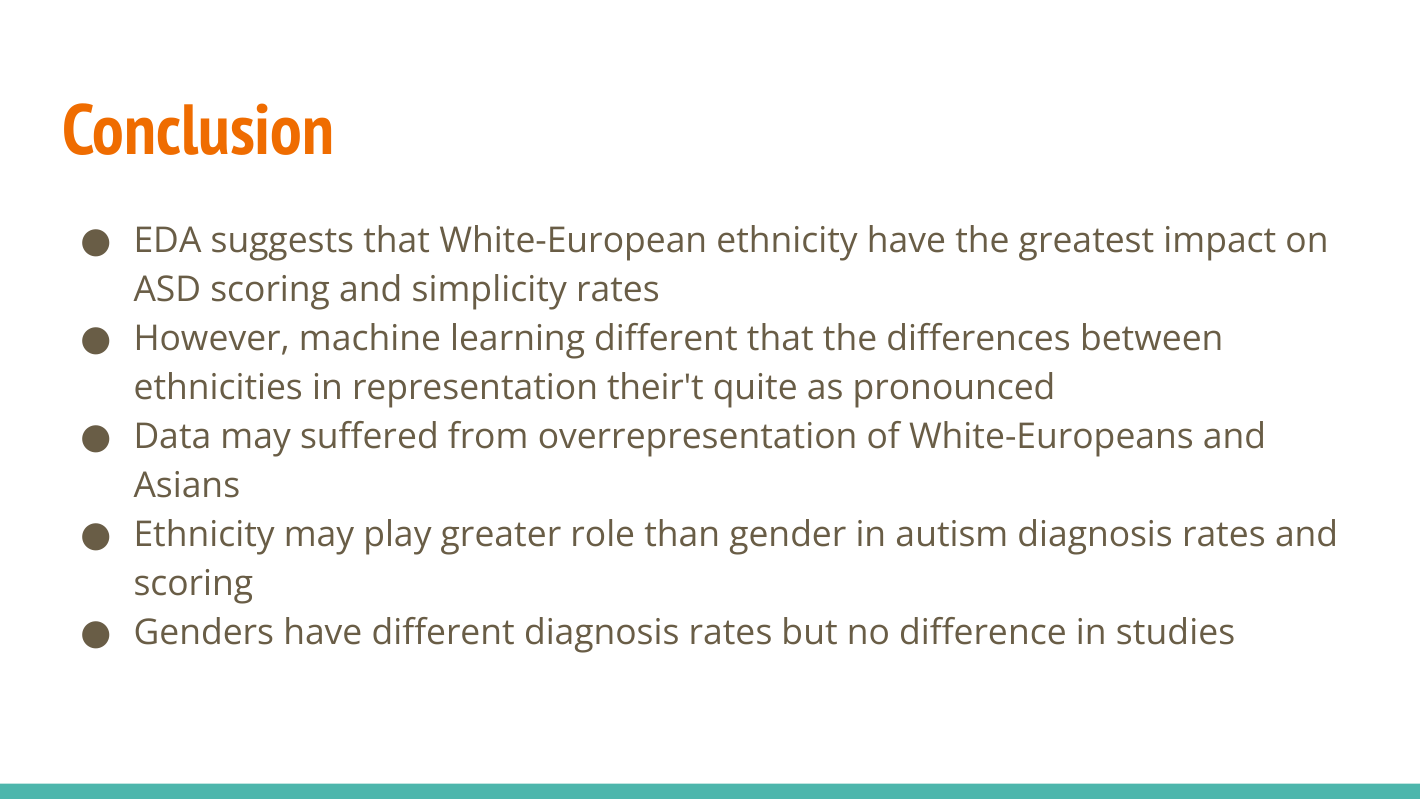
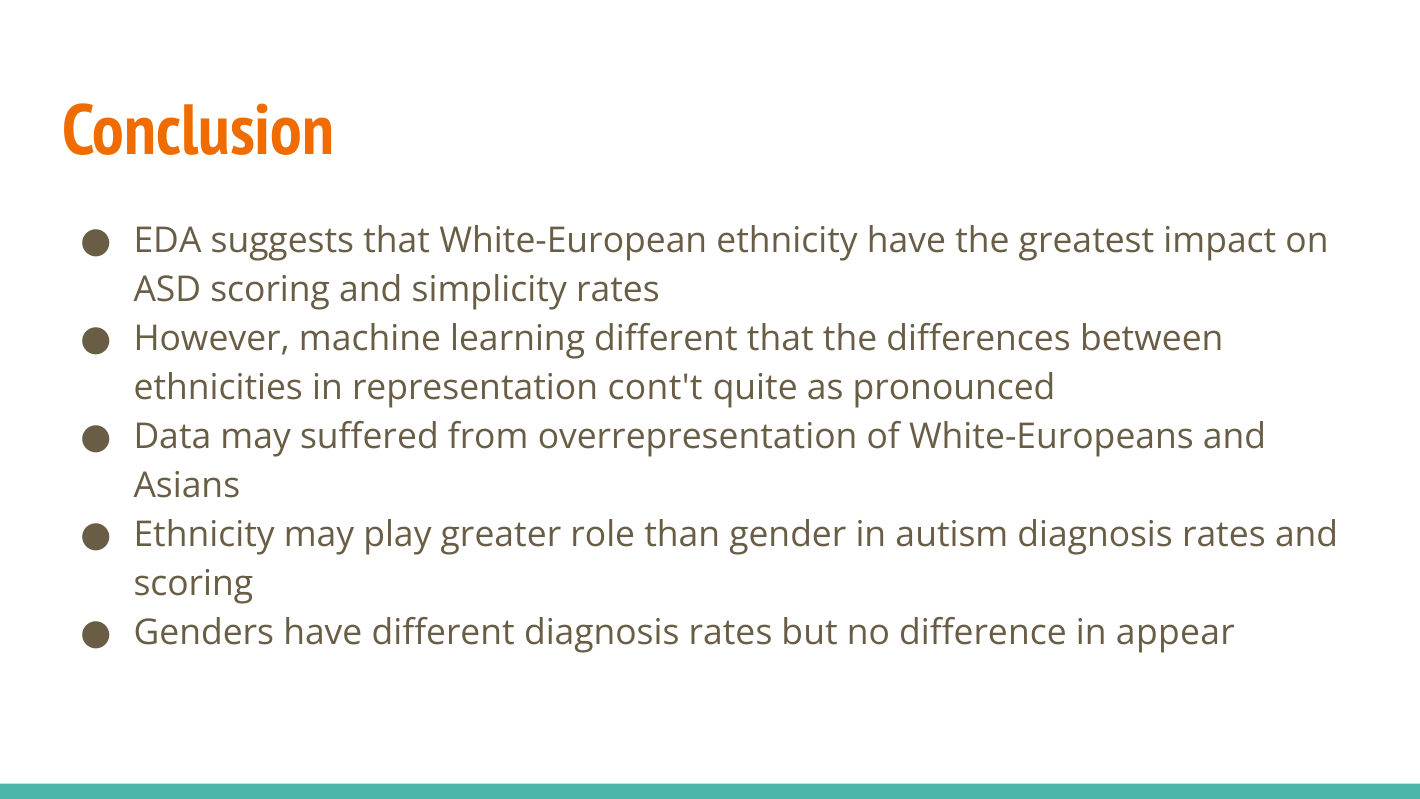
their't: their't -> cont't (655, 388)
studies: studies -> appear (1175, 633)
